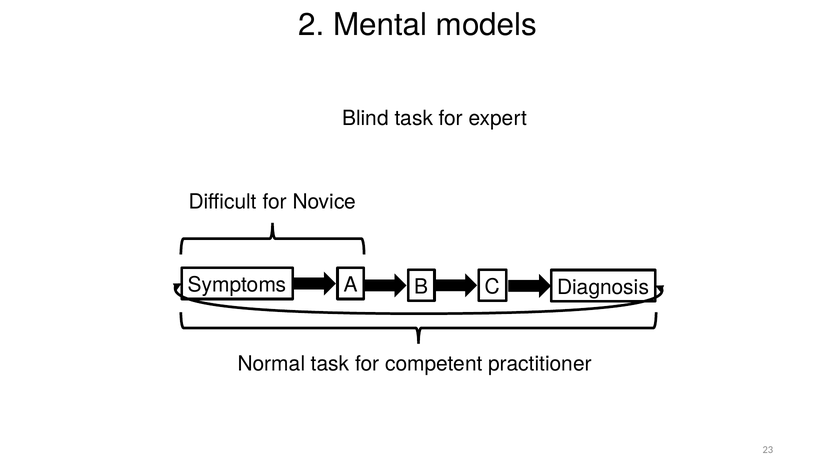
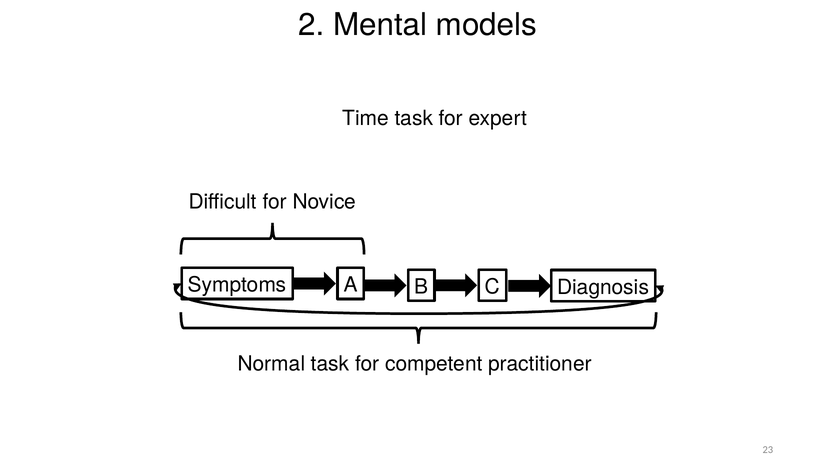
Blind: Blind -> Time (366, 119)
